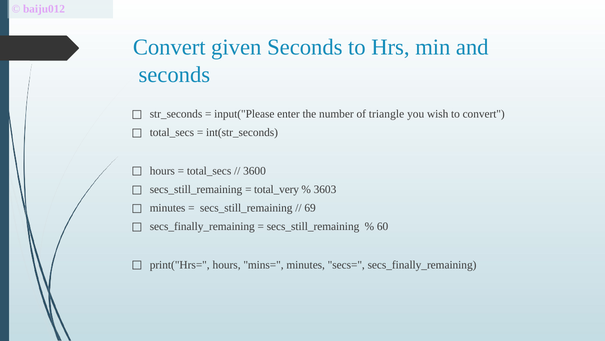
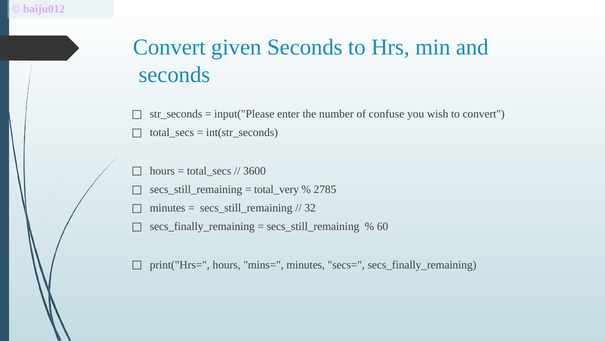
triangle: triangle -> confuse (387, 114)
3603: 3603 -> 2785 (325, 189)
69: 69 -> 32 (310, 208)
